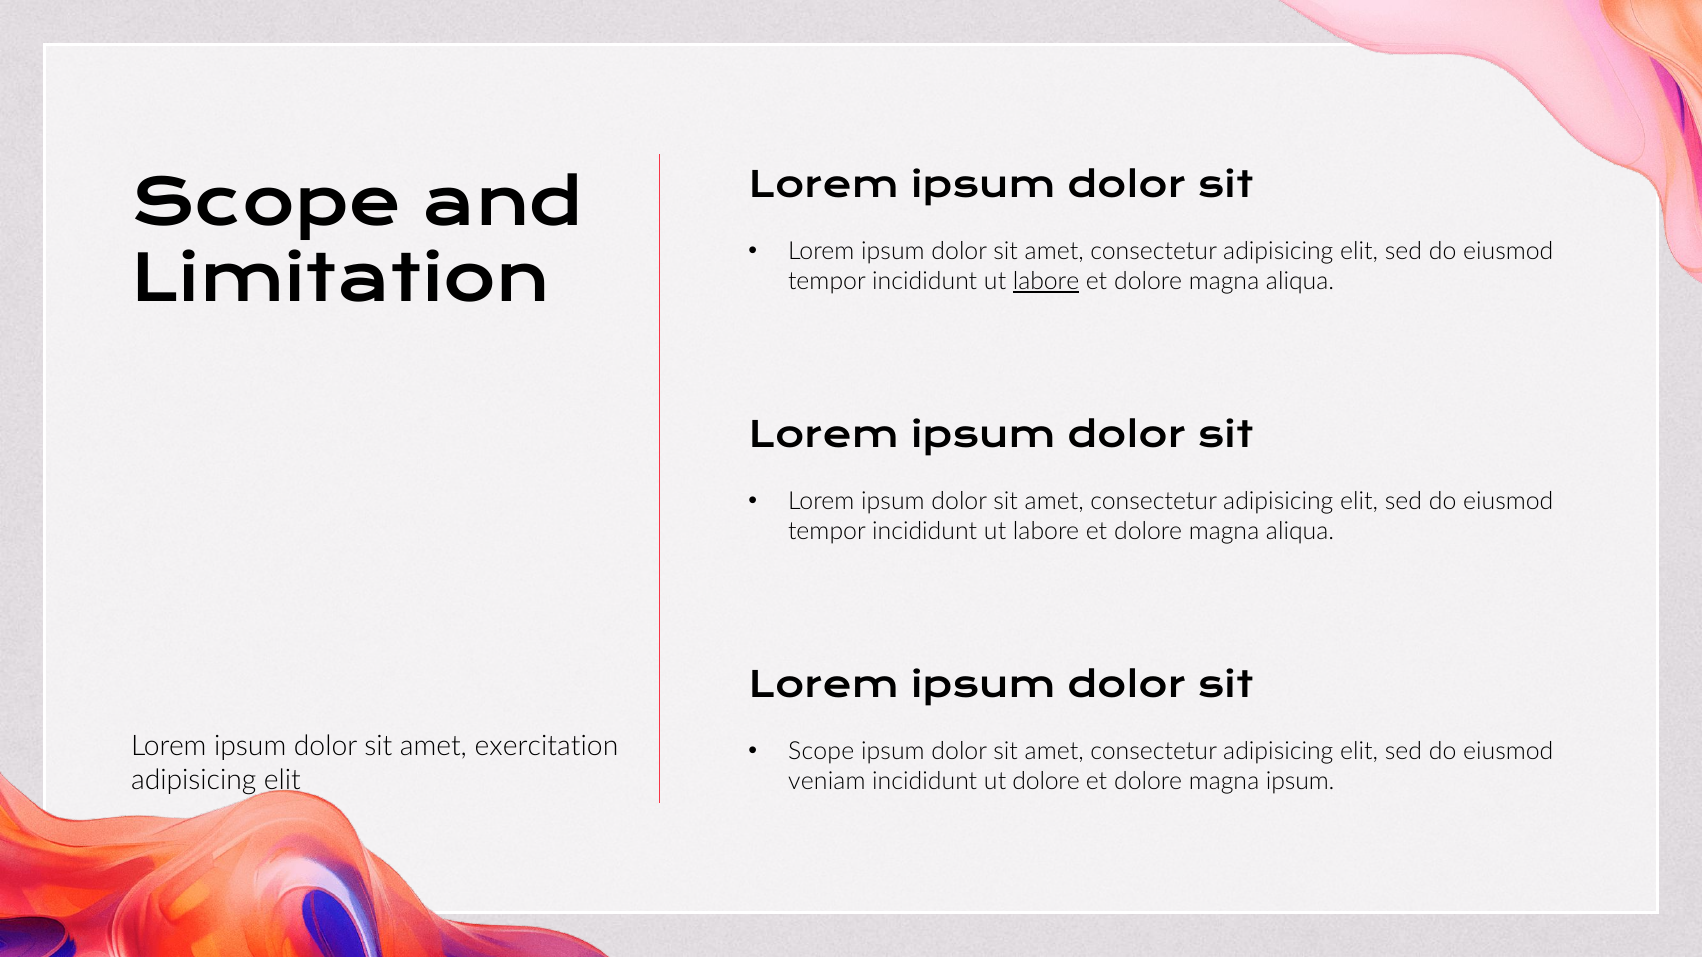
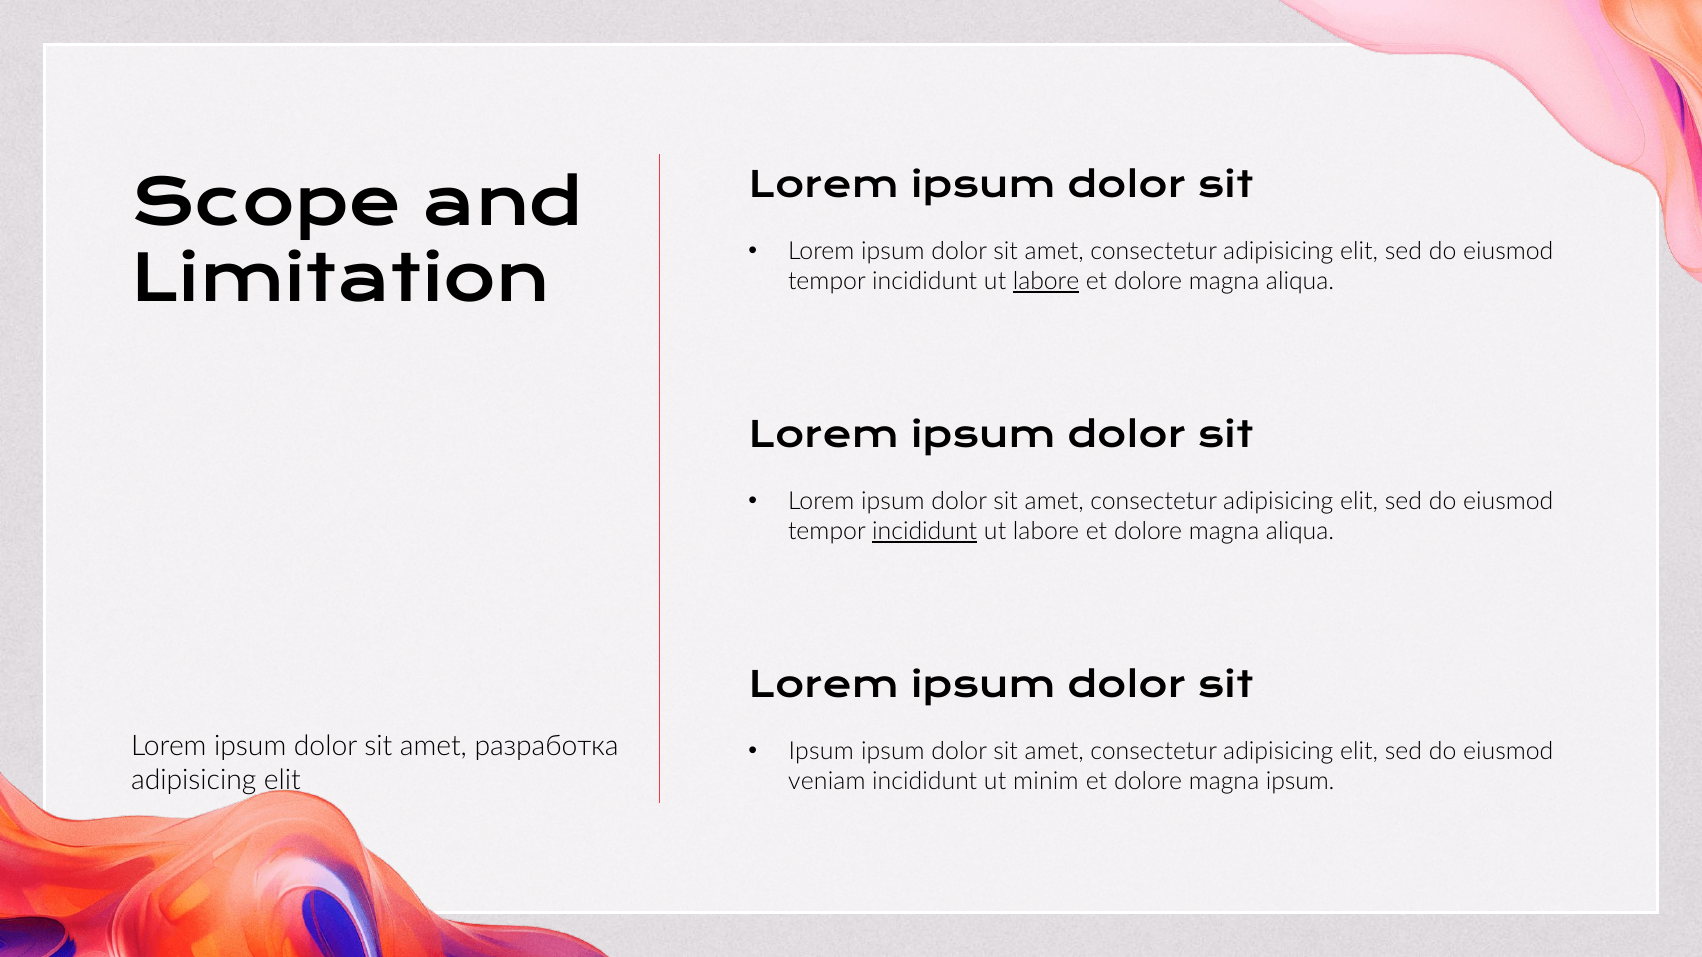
incididunt underline: none -> present (925, 532)
exercitation: exercitation -> разработка (547, 747)
Scope: Scope -> Ipsum (821, 752)
ut dolore: dolore -> minim (1046, 782)
